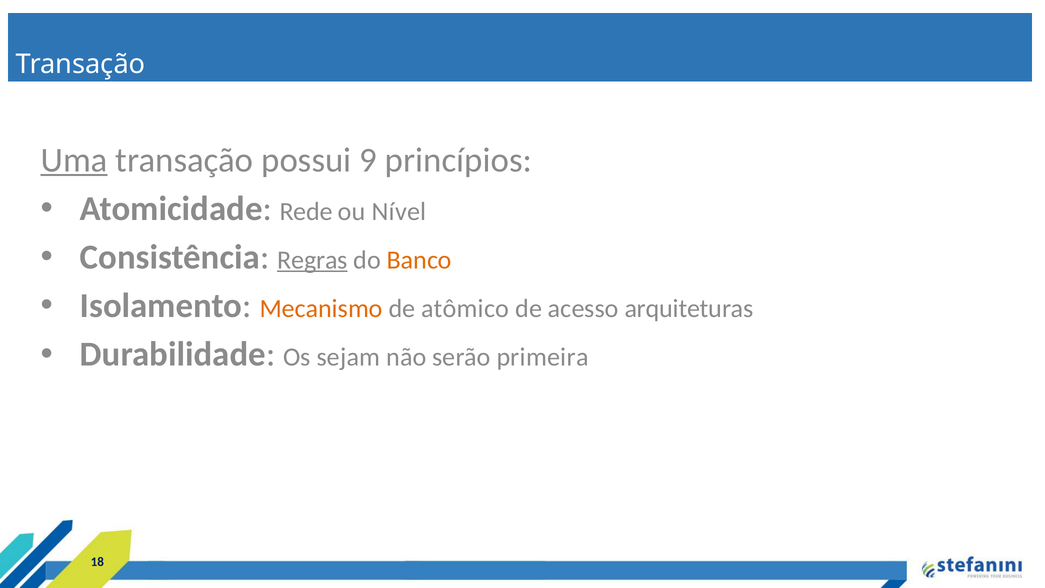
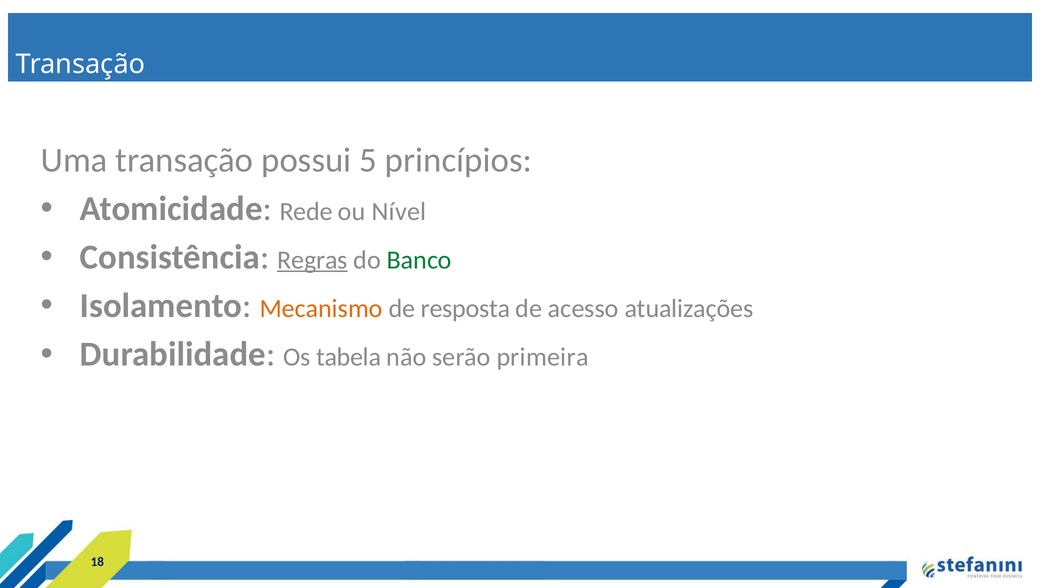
Uma underline: present -> none (74, 160)
9: 9 -> 5 (368, 160)
Banco colour: orange -> green (419, 260)
atômico: atômico -> resposta (465, 309)
arquiteturas: arquiteturas -> atualizações (689, 309)
sejam: sejam -> tabela (349, 357)
